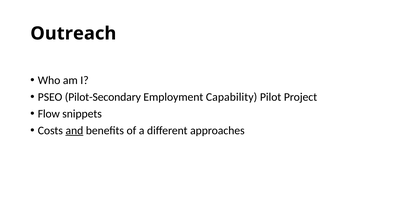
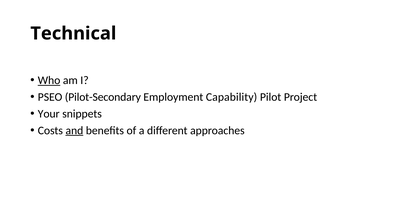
Outreach: Outreach -> Technical (73, 33)
Who underline: none -> present (49, 80)
Flow: Flow -> Your (49, 114)
